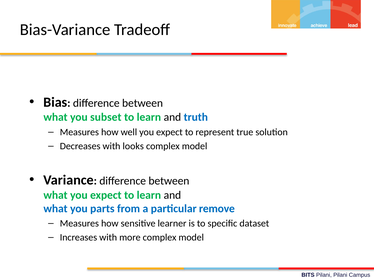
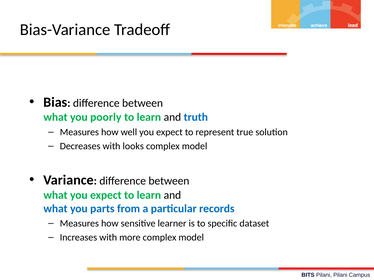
subset: subset -> poorly (106, 117)
remove: remove -> records (217, 209)
